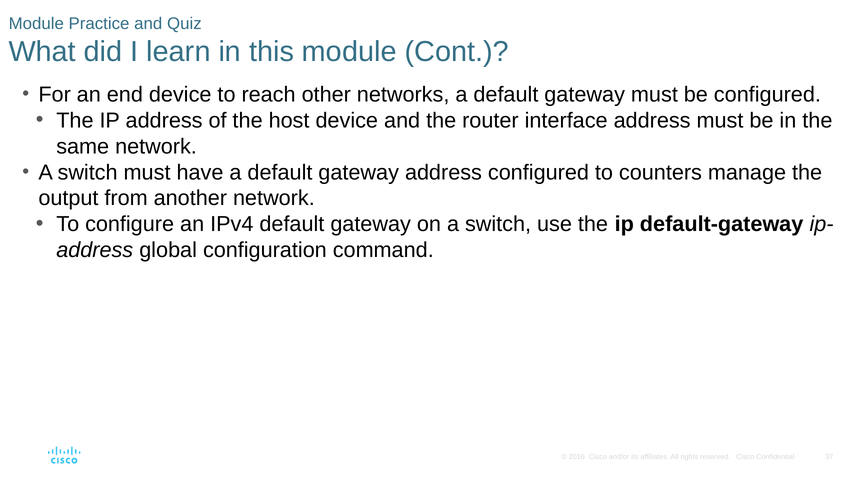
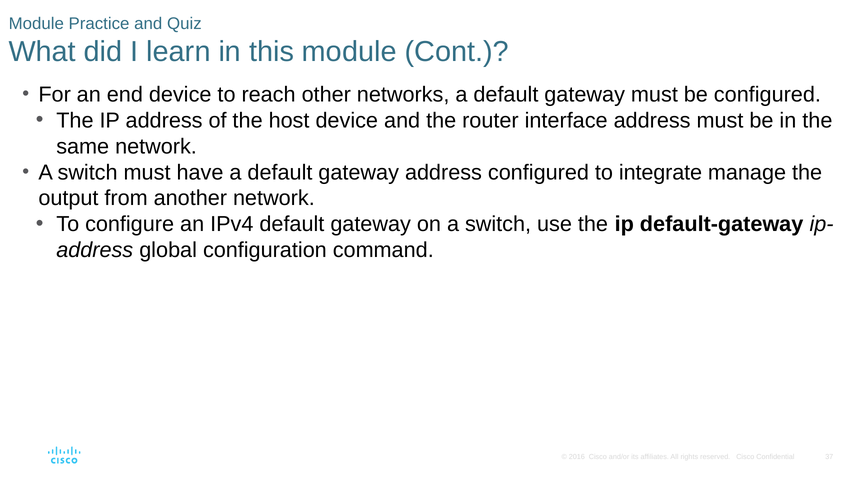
counters: counters -> integrate (661, 172)
